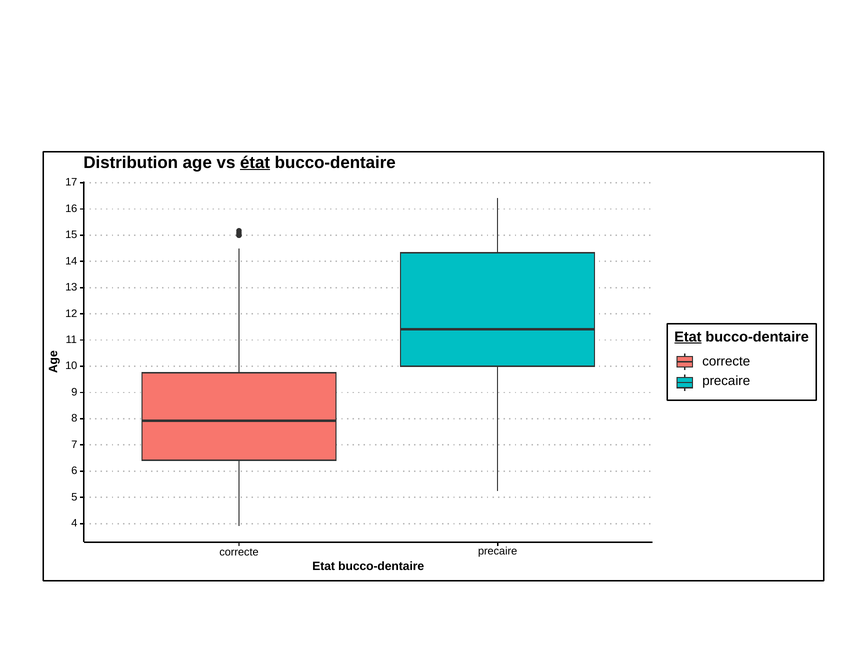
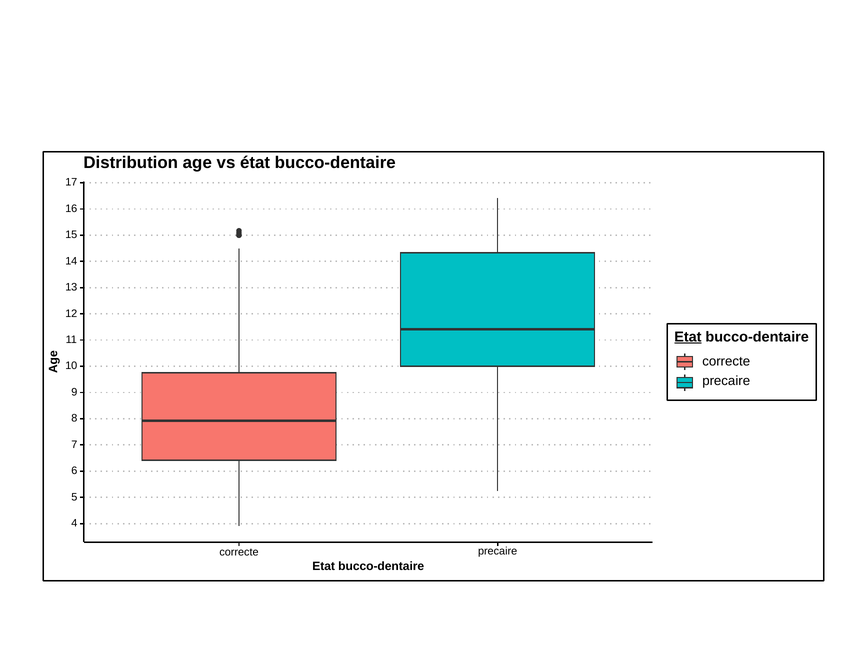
état underline: present -> none (255, 163)
